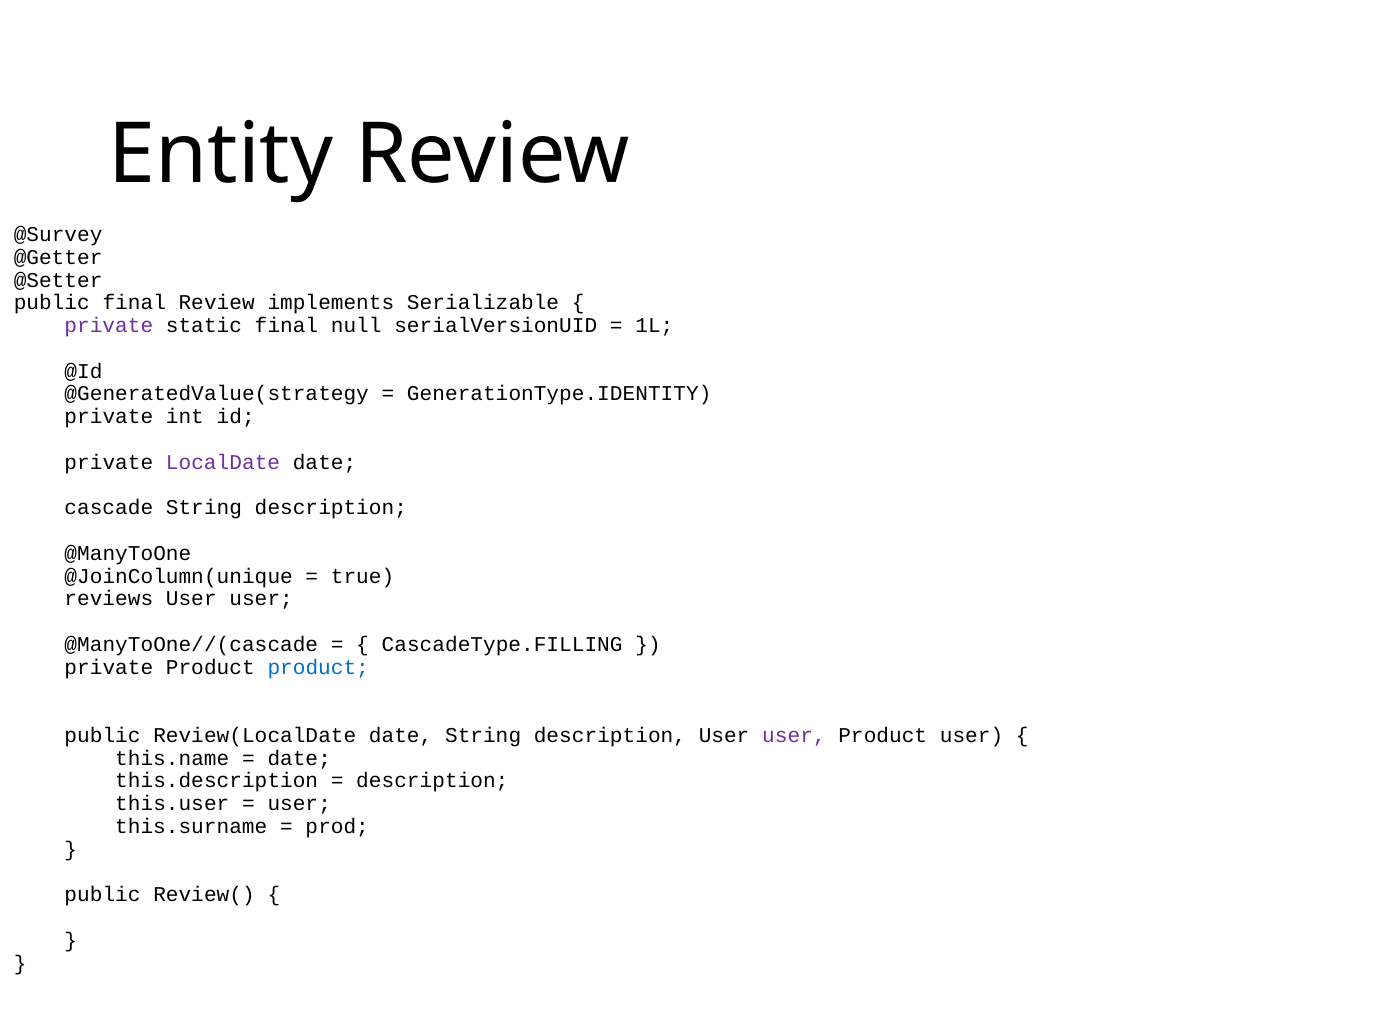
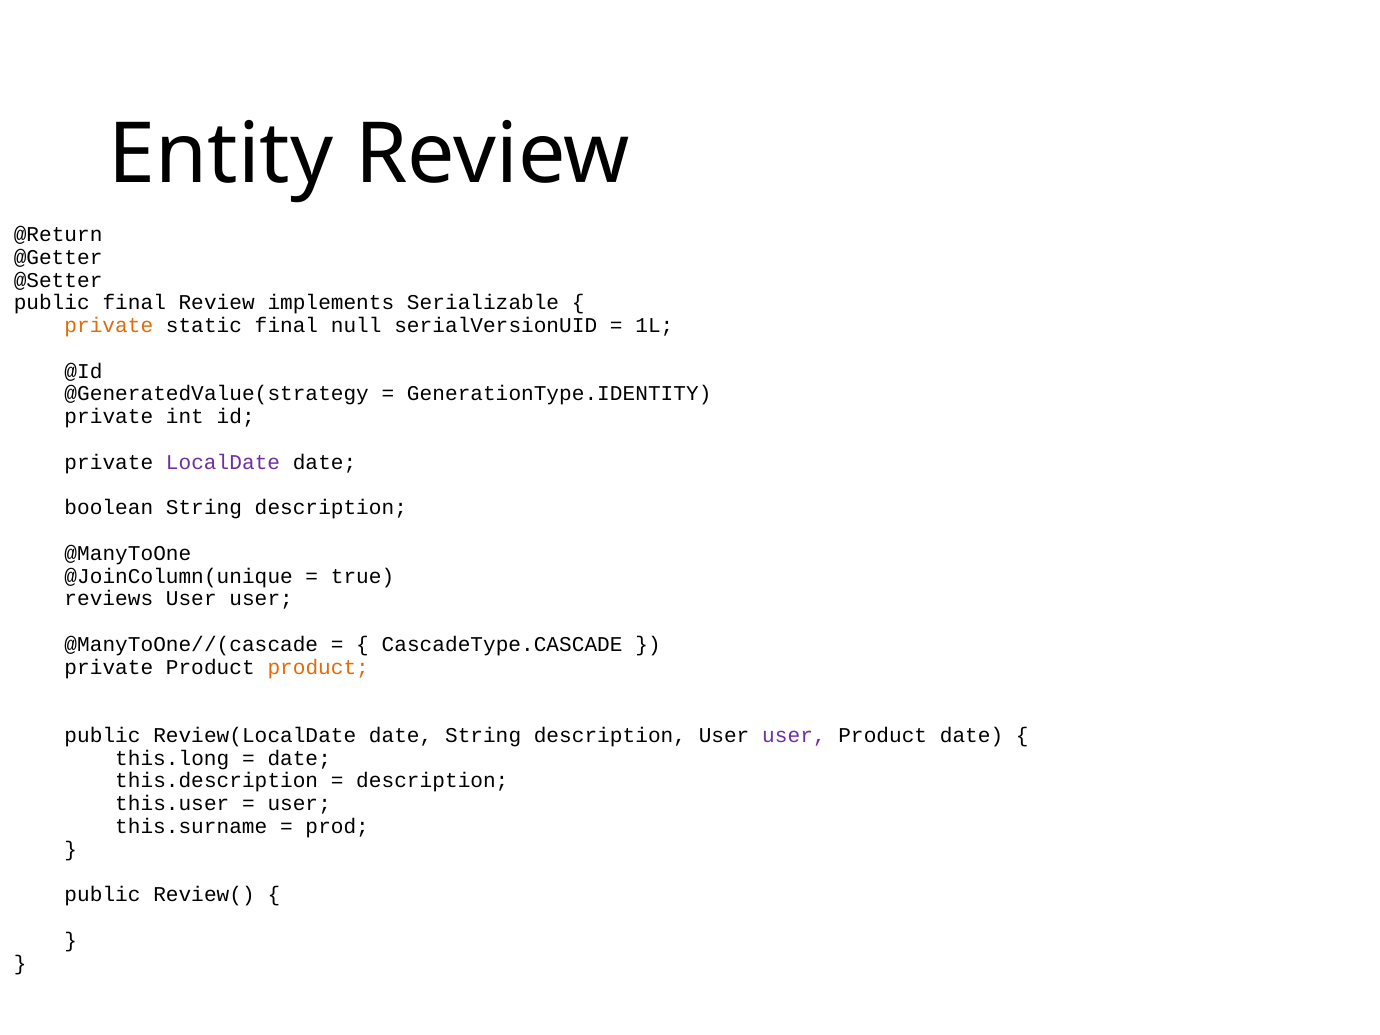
@Survey: @Survey -> @Return (58, 235)
private colour: purple -> orange (109, 326)
cascade: cascade -> boolean (109, 508)
CascadeType.FILLING: CascadeType.FILLING -> CascadeType.CASCADE (502, 644)
product colour: blue -> orange (318, 667)
Product user: user -> date (972, 735)
this.name: this.name -> this.long (172, 758)
